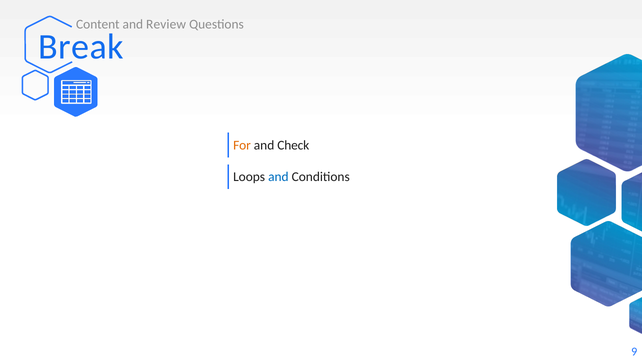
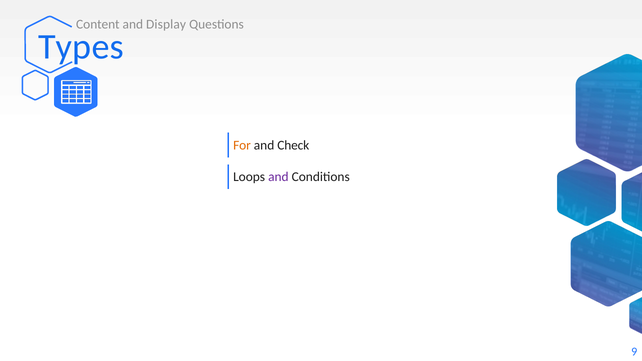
Review: Review -> Display (166, 24)
Break: Break -> Types (81, 47)
and colour: blue -> purple (278, 177)
